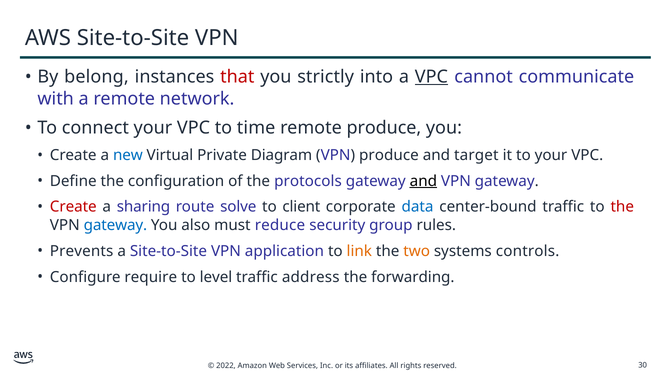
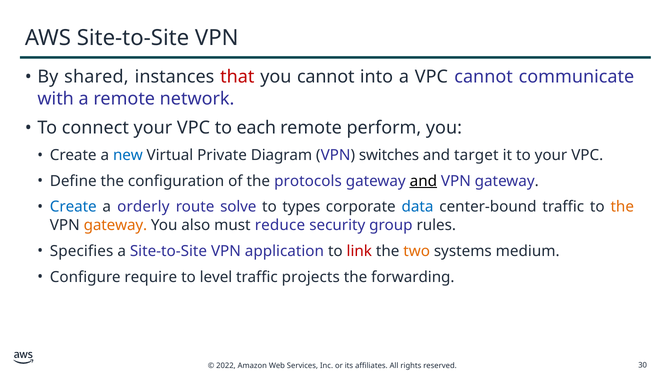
belong: belong -> shared (96, 77)
you strictly: strictly -> cannot (326, 77)
VPC underline: present -> none (431, 77)
time: time -> each (256, 128)
remote produce: produce -> perform (384, 128)
VPN produce: produce -> switches (389, 155)
Create colour: red -> blue (73, 207)
sharing: sharing -> orderly (143, 207)
client: client -> types (301, 207)
the colour: red -> orange (622, 207)
gateway colour: blue -> orange (115, 225)
Prevents: Prevents -> Specifies (82, 251)
link colour: orange -> red (359, 251)
controls: controls -> medium (528, 251)
address: address -> projects (311, 277)
